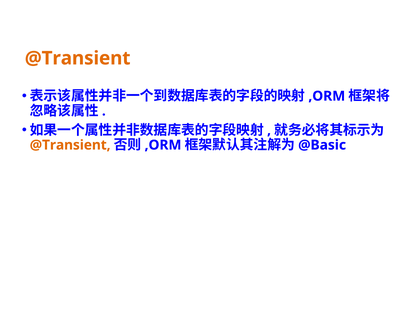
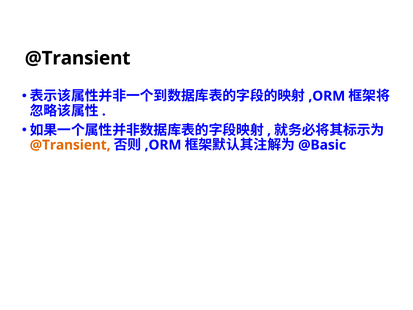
@Transient colour: orange -> black (78, 58)
